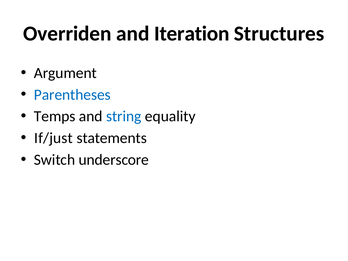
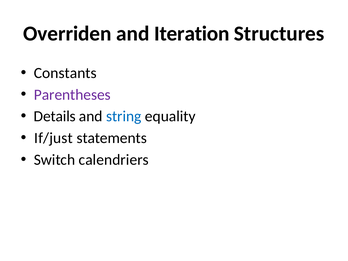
Argument: Argument -> Constants (65, 73)
Parentheses colour: blue -> purple (72, 95)
Temps: Temps -> Details (55, 116)
underscore: underscore -> calendriers (114, 160)
